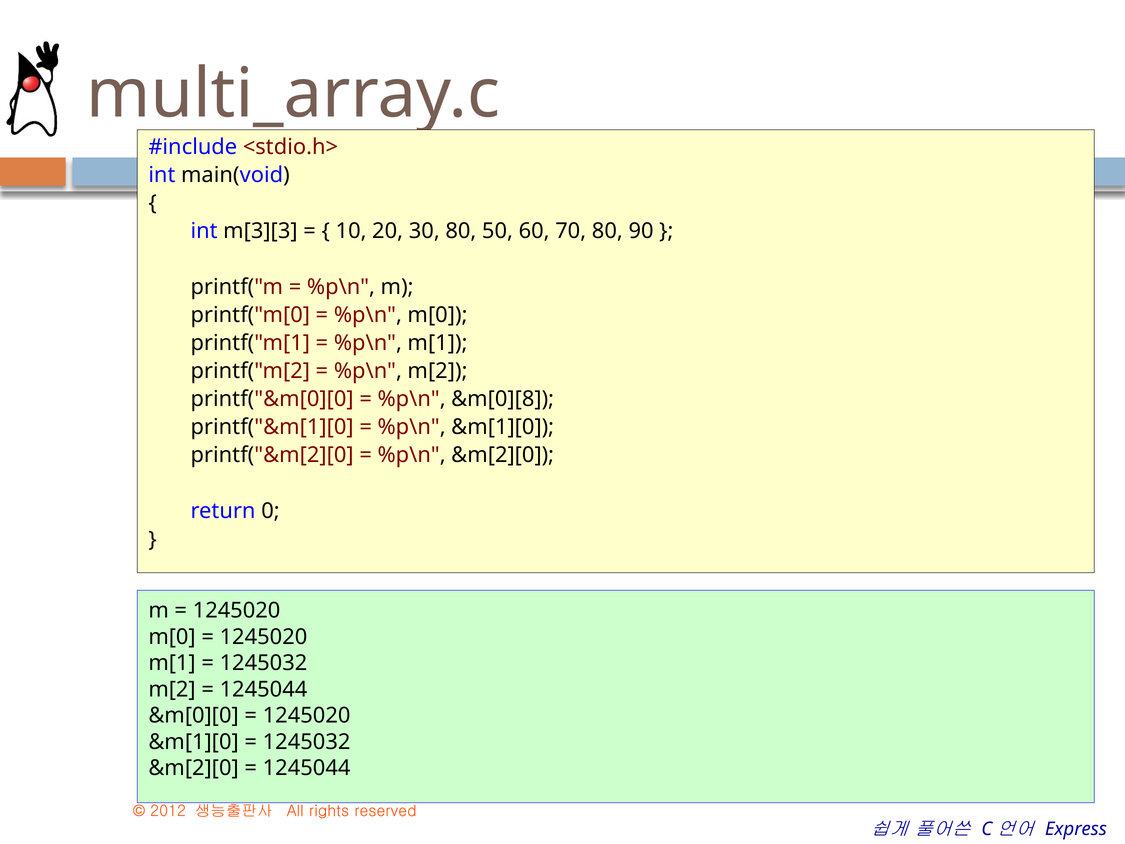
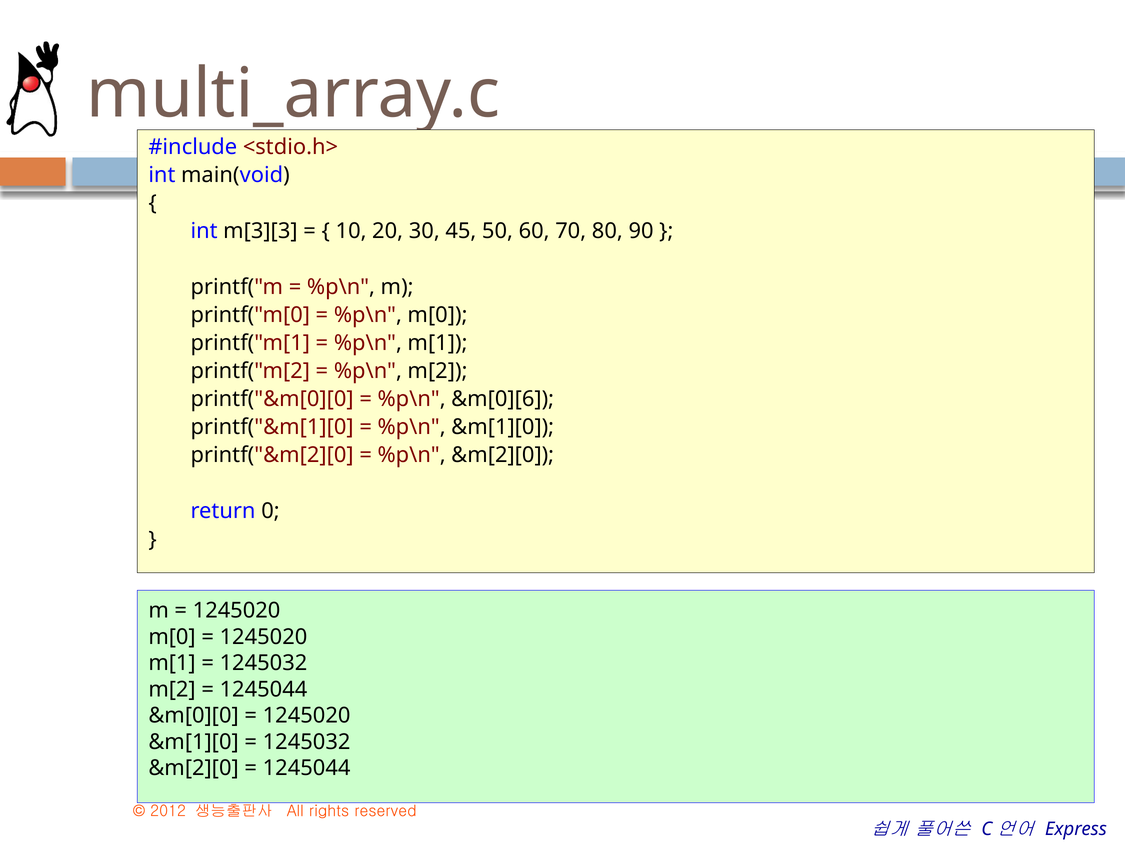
30 80: 80 -> 45 (461, 231)
&m[0][8: &m[0][8 -> &m[0][6 (503, 399)
